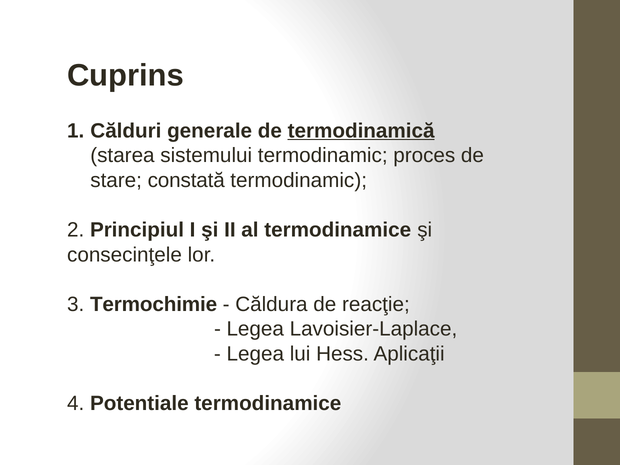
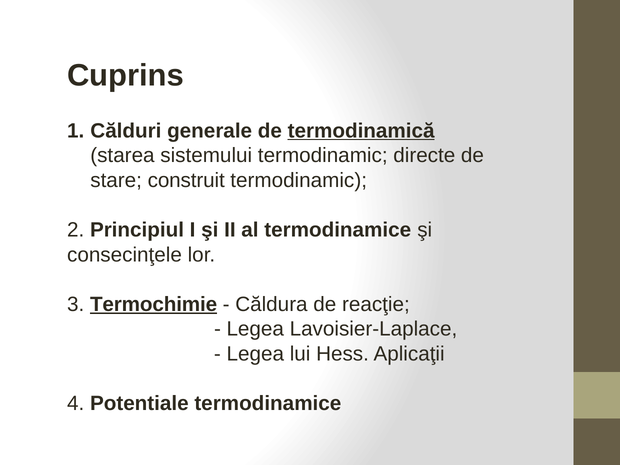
proces: proces -> directe (424, 156)
constată: constată -> construit (186, 180)
Termochimie underline: none -> present (154, 304)
